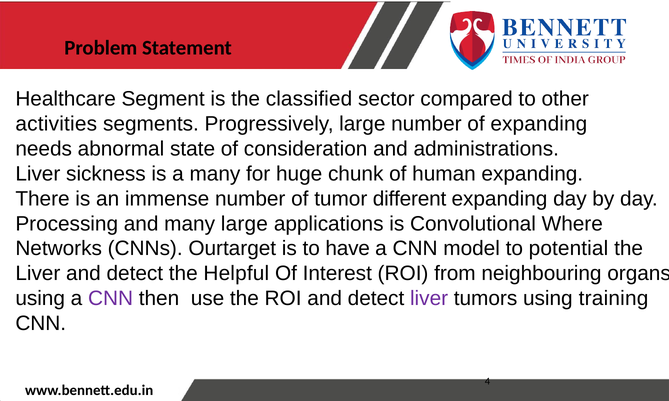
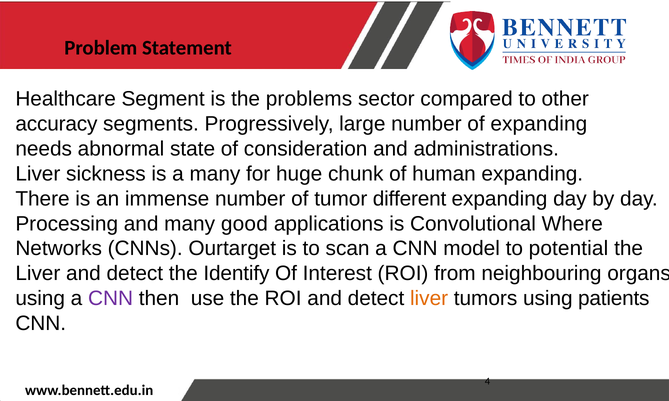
classified: classified -> problems (309, 99)
activities: activities -> accuracy (56, 124)
many large: large -> good (244, 224)
have: have -> scan (348, 249)
Helpful: Helpful -> Identify (236, 274)
liver colour: purple -> orange (429, 299)
training: training -> patients (614, 299)
